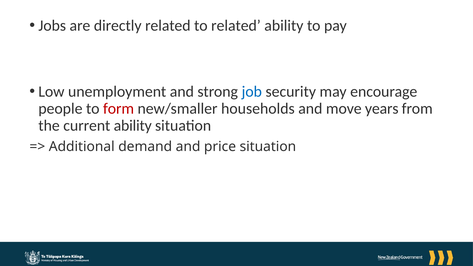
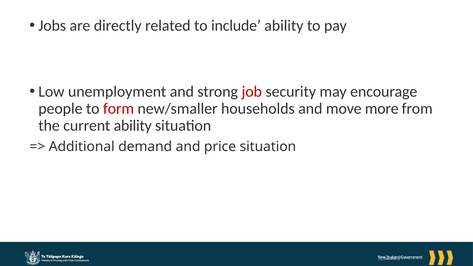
to related: related -> include (236, 26)
job colour: blue -> red (252, 92)
years: years -> more (382, 109)
